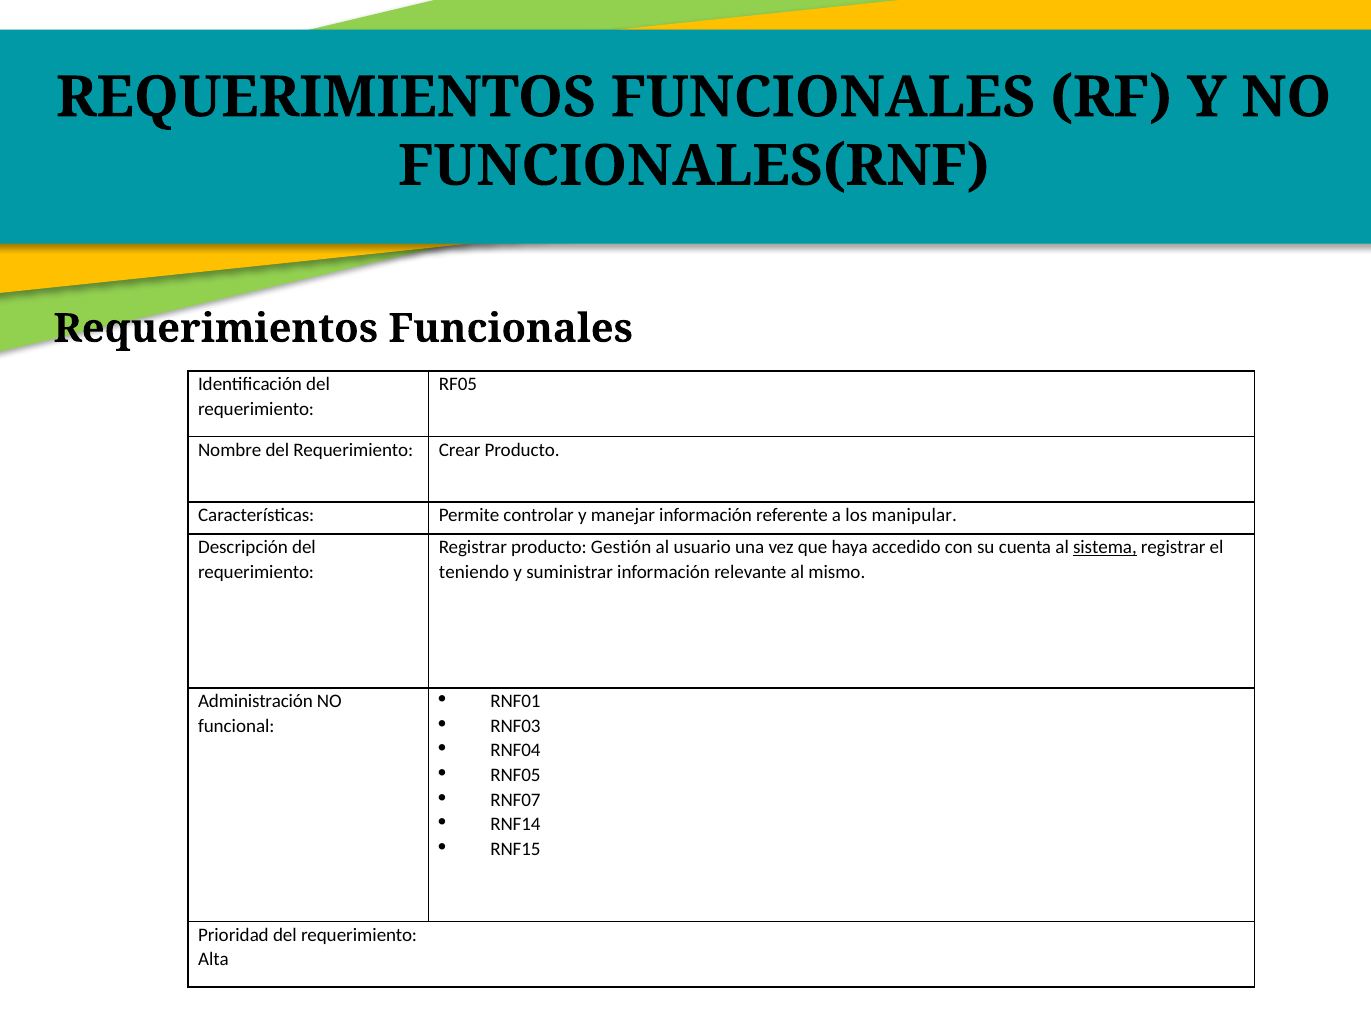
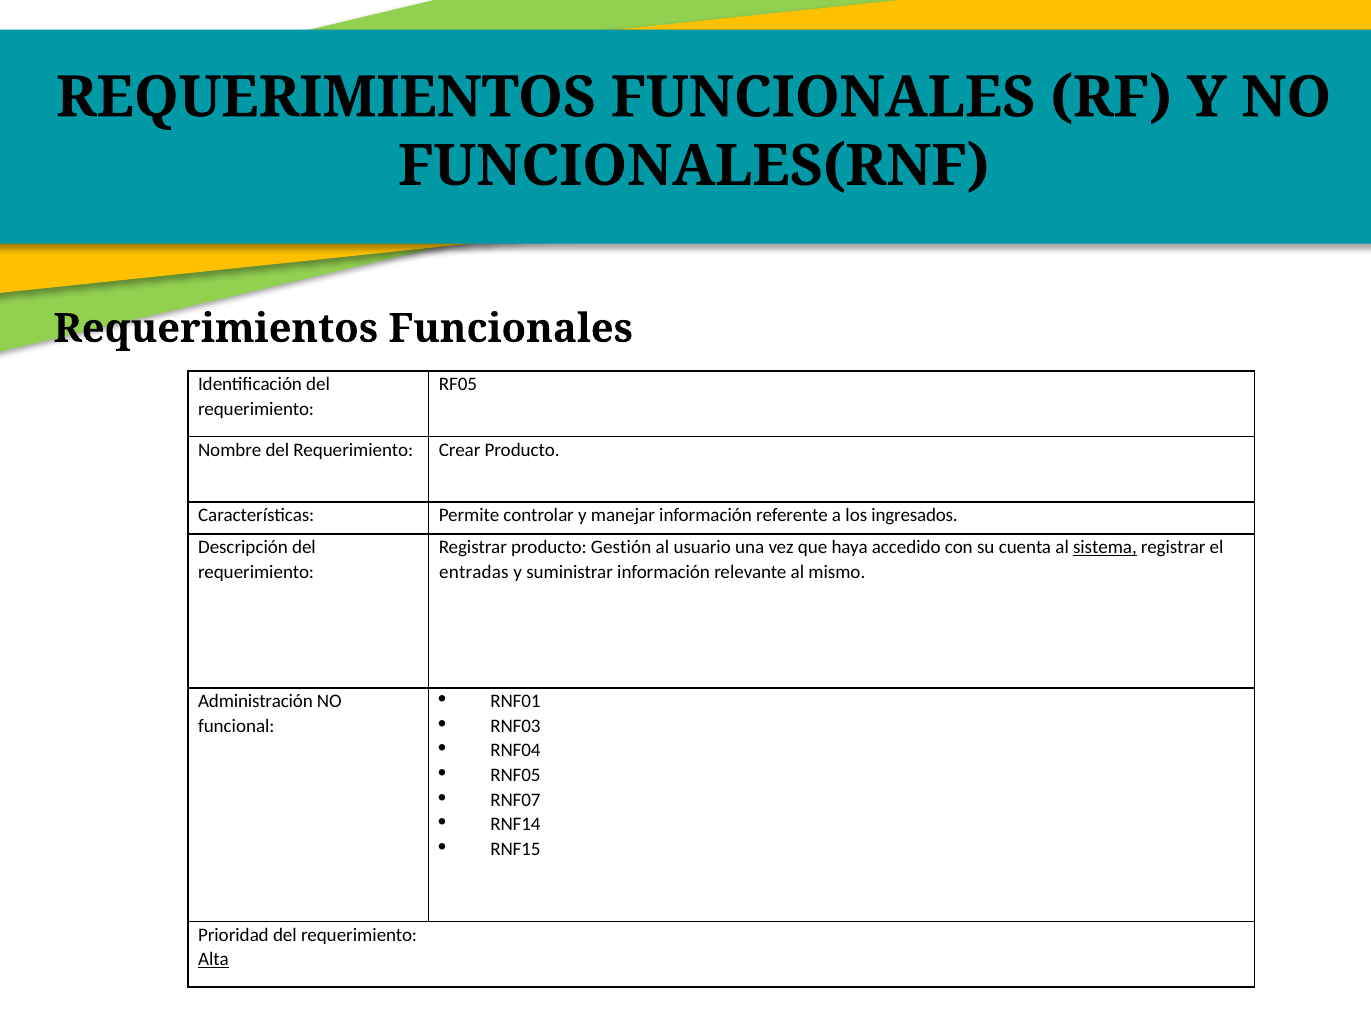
manipular: manipular -> ingresados (915, 515)
teniendo: teniendo -> entradas (474, 572)
Alta underline: none -> present (213, 959)
